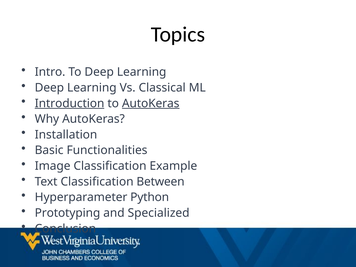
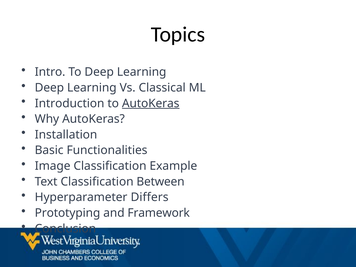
Introduction underline: present -> none (70, 103)
Python: Python -> Differs (150, 197)
Specialized: Specialized -> Framework (159, 213)
